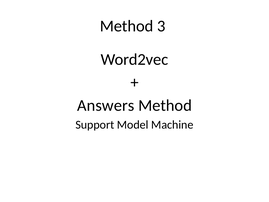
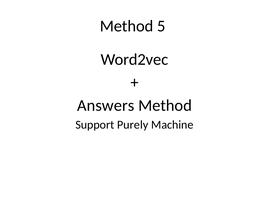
3: 3 -> 5 (161, 26)
Model: Model -> Purely (133, 125)
